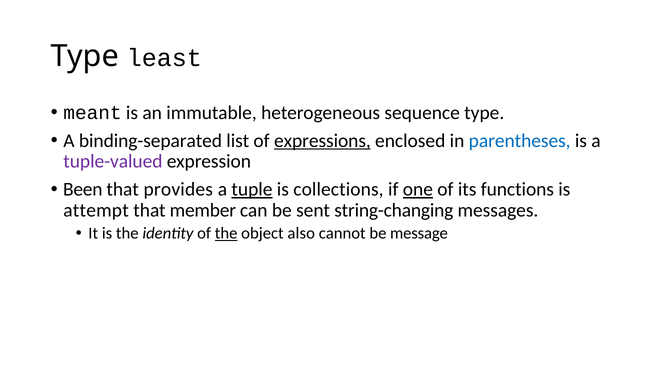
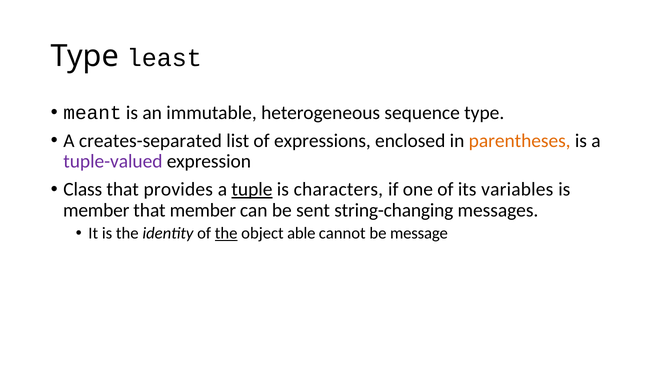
binding-separated: binding-separated -> creates-separated (150, 141)
expressions underline: present -> none (322, 141)
parentheses colour: blue -> orange (520, 141)
Been: Been -> Class (83, 190)
collections: collections -> characters (338, 190)
one underline: present -> none (418, 190)
functions: functions -> variables (517, 190)
attempt: attempt -> member (96, 211)
also: also -> able (301, 234)
